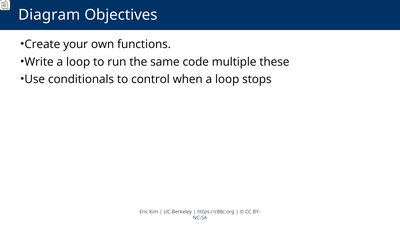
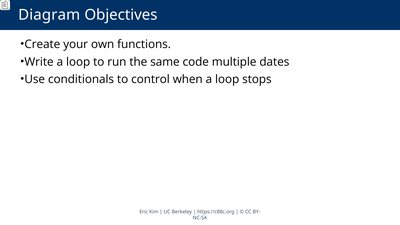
these: these -> dates (274, 62)
